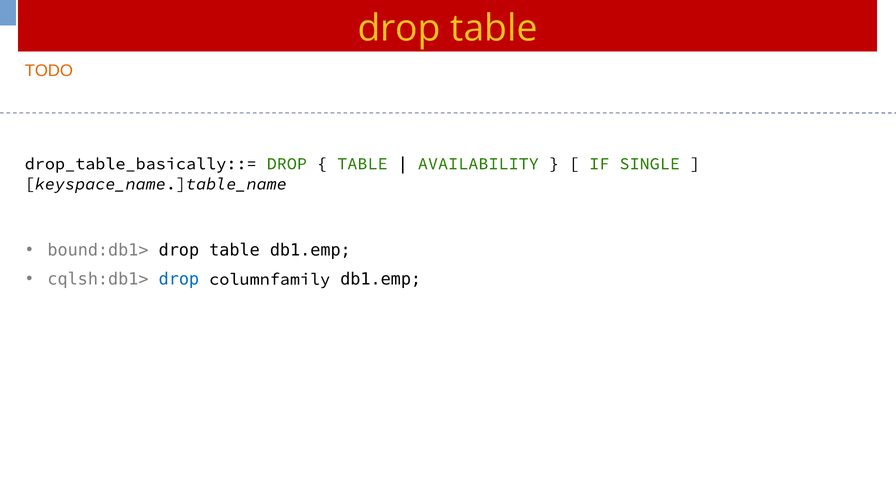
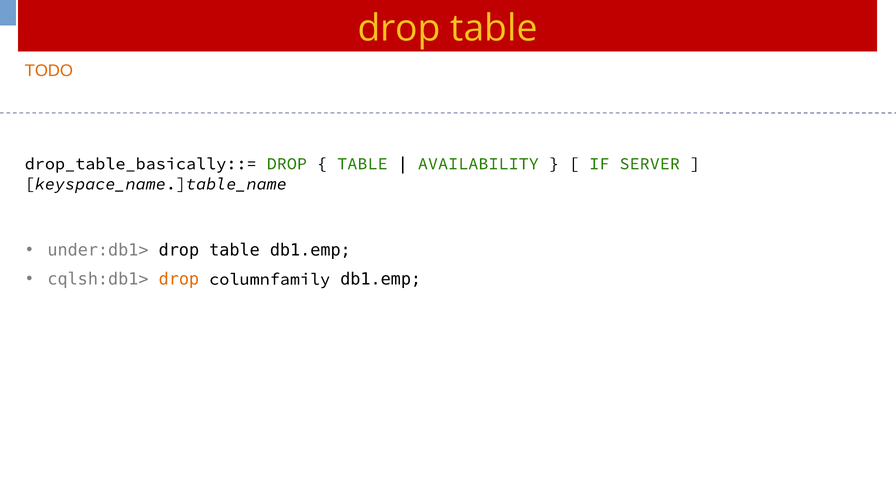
SINGLE: SINGLE -> SERVER (650, 164)
bound:db1>: bound:db1> -> under:db1> (98, 250)
drop colour: blue -> orange (179, 279)
